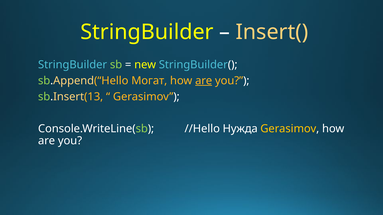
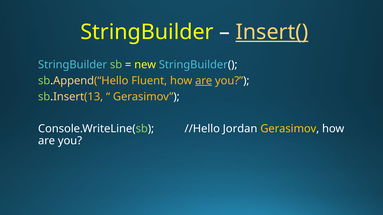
Insert( underline: none -> present (272, 32)
Могат: Могат -> Fluent (149, 81)
Нужда: Нужда -> Jordan (240, 129)
